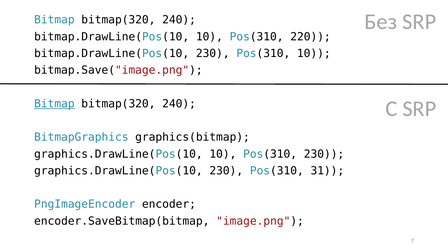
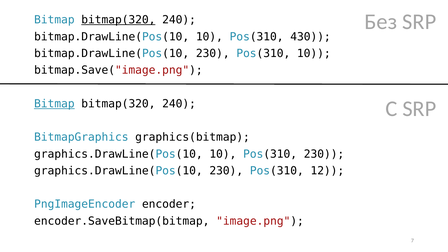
bitmap(320 underline: none -> present (118, 20)
220: 220 -> 430 (311, 37)
31: 31 -> 12 (327, 171)
